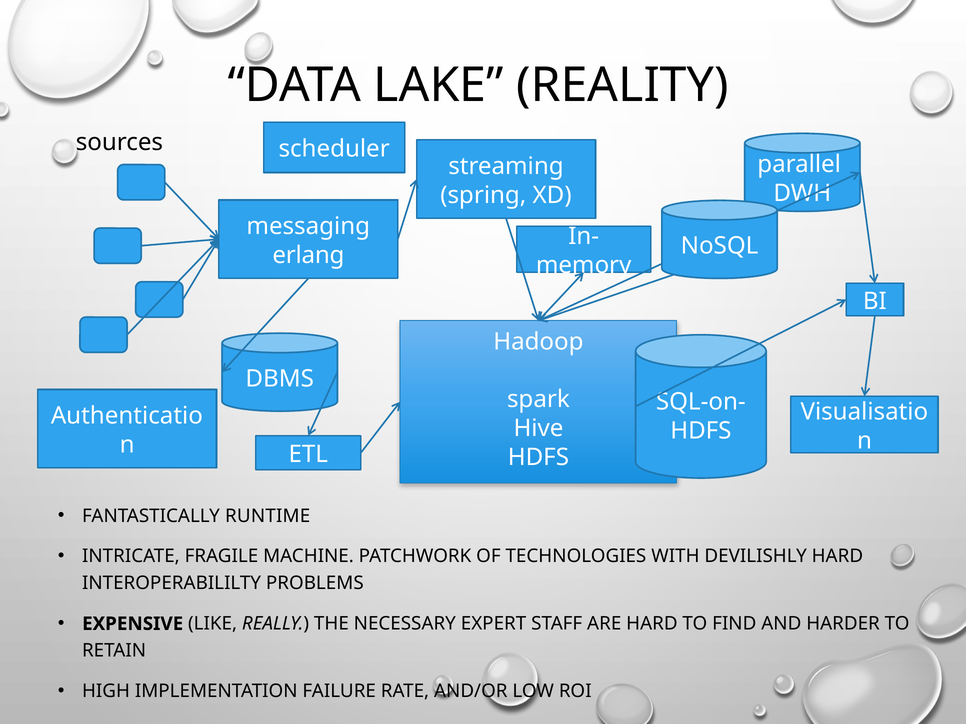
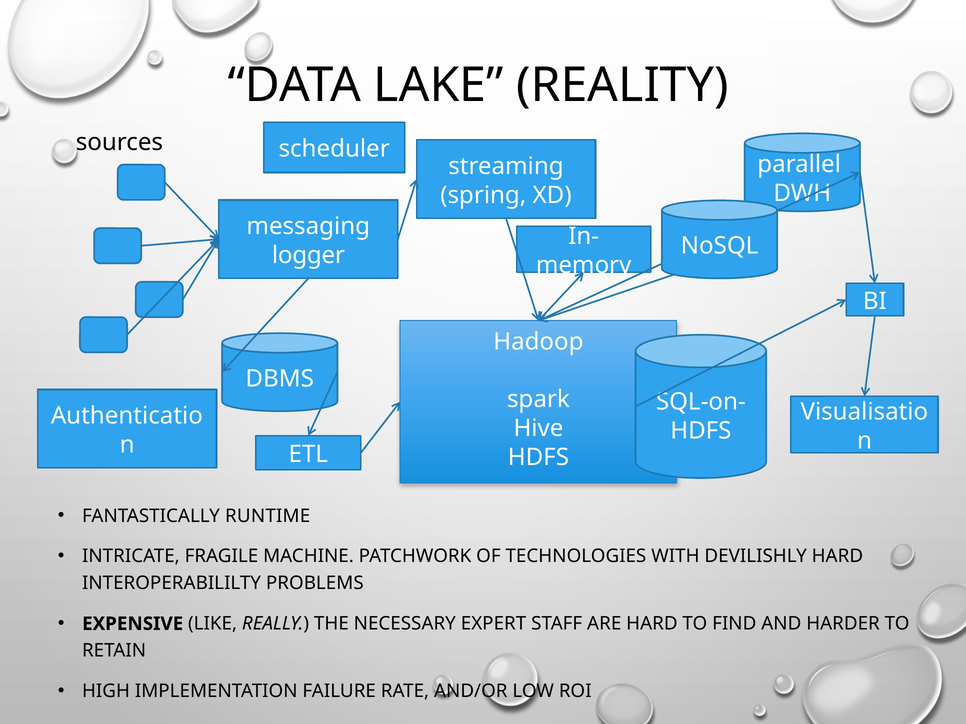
erlang: erlang -> logger (308, 256)
